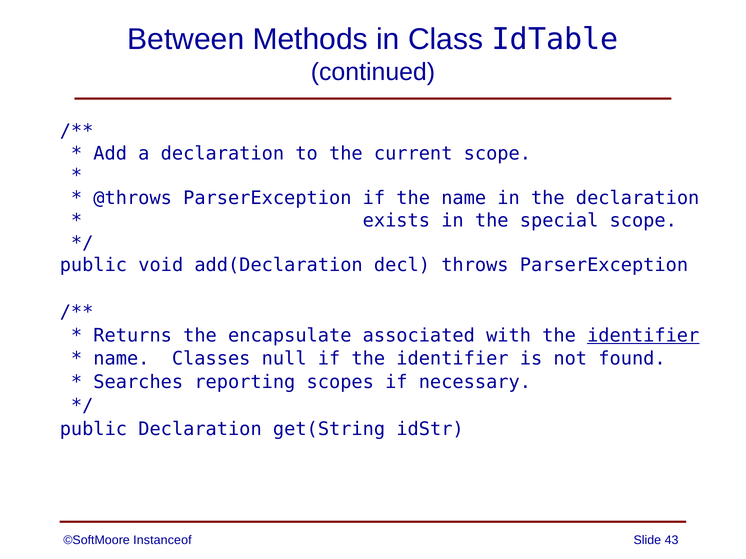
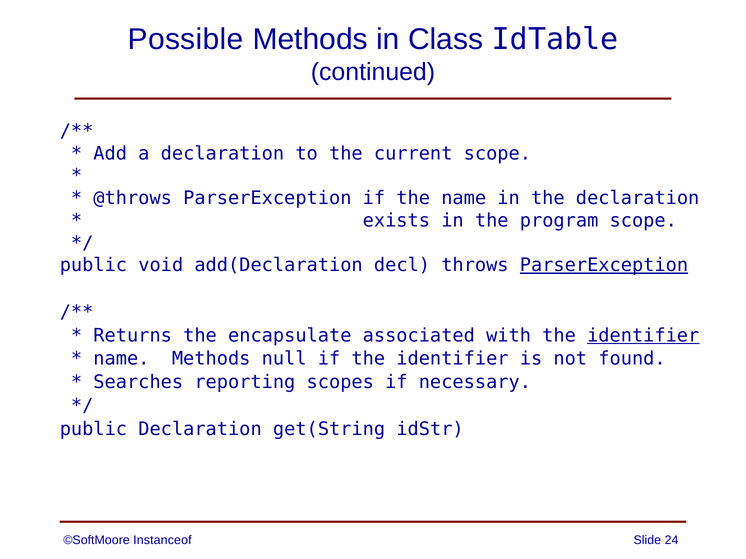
Between: Between -> Possible (186, 39)
special: special -> program (559, 221)
ParserException underline: none -> present (604, 265)
name Classes: Classes -> Methods (211, 359)
43: 43 -> 24 (672, 540)
